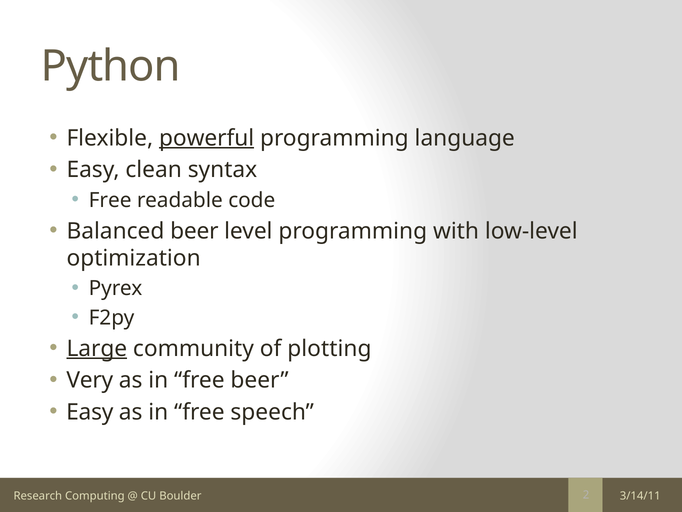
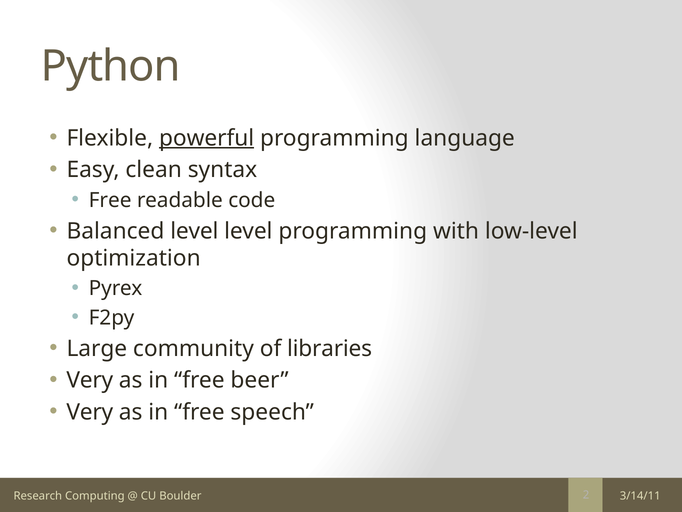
Balanced beer: beer -> level (194, 231)
Large underline: present -> none (97, 348)
plotting: plotting -> libraries (330, 348)
Easy: Easy -> Very (90, 412)
